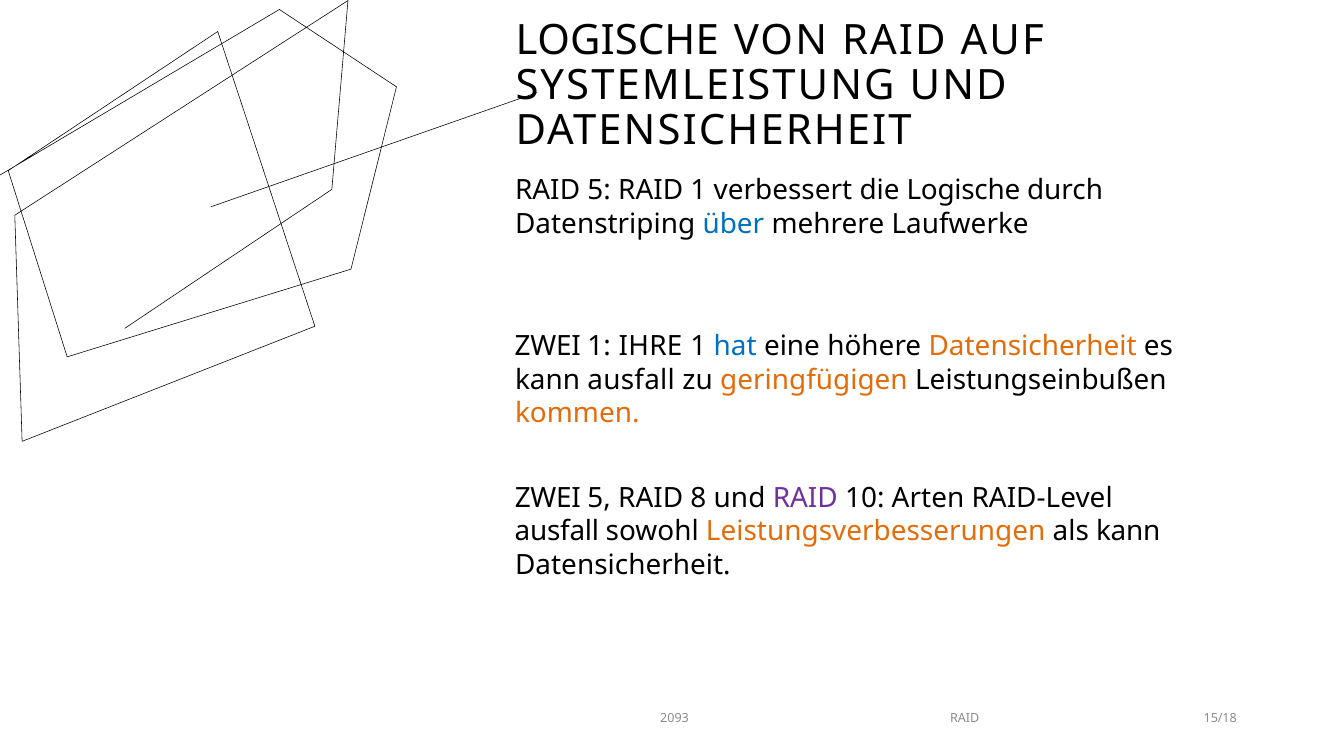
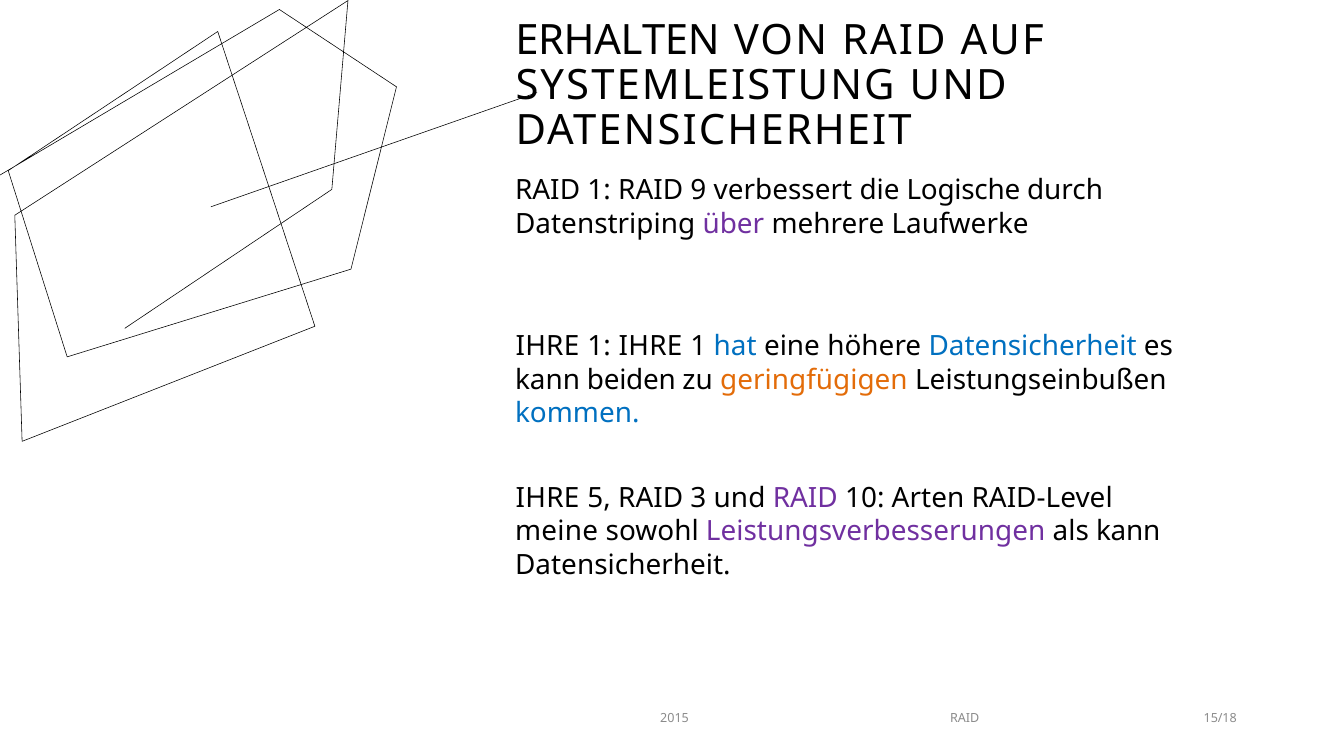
LOGISCHE: LOGISCHE -> ERHALTEN (617, 40)
RAID 5: 5 -> 1 (599, 190)
RAID 1: 1 -> 9 (698, 190)
über colour: blue -> purple (733, 224)
ZWEI: ZWEI -> IHRE (547, 347)
Datensicherheit colour: orange -> blue (1033, 347)
kann ausfall: ausfall -> beiden (631, 380)
kommen colour: orange -> blue (577, 414)
ZWEI: ZWEI -> IHRE (548, 498)
8: 8 -> 3 (698, 498)
ausfall: ausfall -> meine (557, 531)
Leistungsverbesserungen colour: orange -> purple (876, 531)
2093: 2093 -> 2015 (675, 719)
